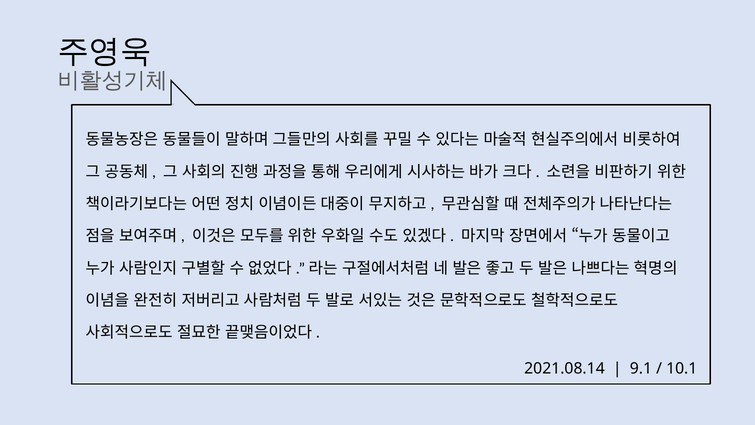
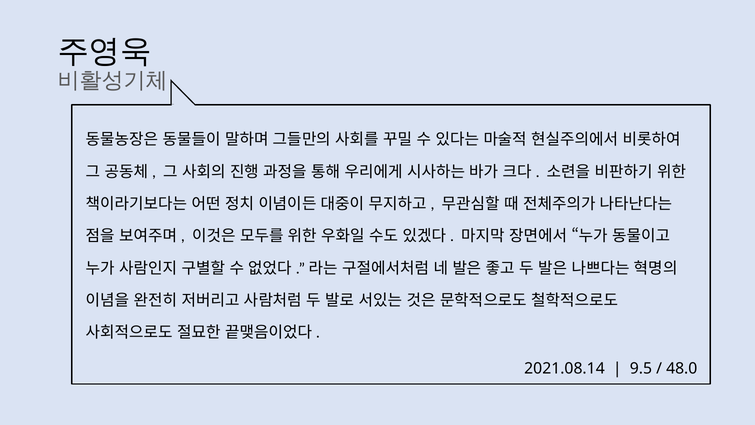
9.1: 9.1 -> 9.5 (641, 368)
10.1: 10.1 -> 48.0 (682, 368)
